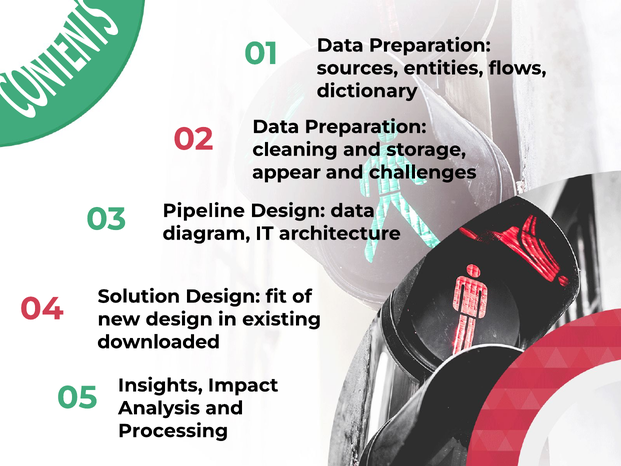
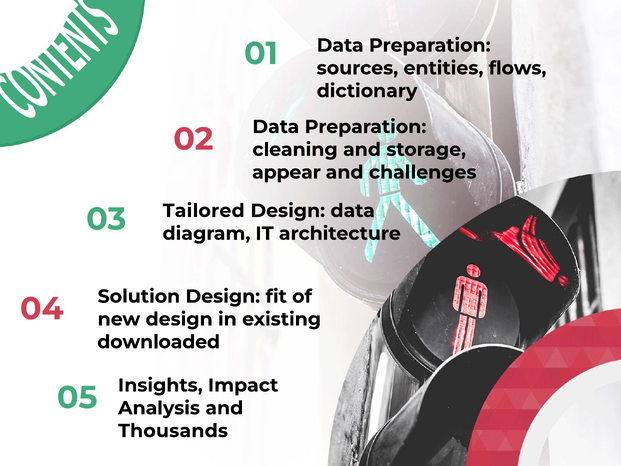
Pipeline: Pipeline -> Tailored (204, 211)
Processing: Processing -> Thousands (173, 431)
